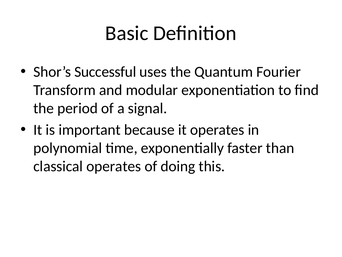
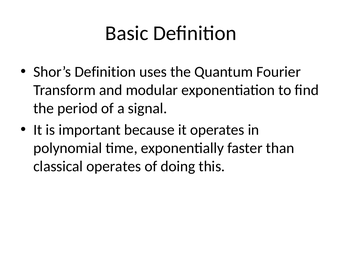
Shor’s Successful: Successful -> Definition (105, 72)
